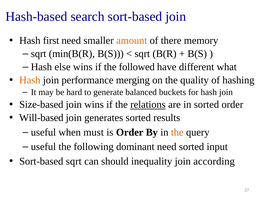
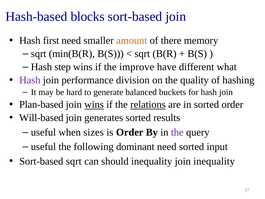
search: search -> blocks (88, 17)
else: else -> step (63, 67)
followed: followed -> improve (137, 67)
Hash colour: orange -> purple (30, 80)
merging: merging -> division (133, 80)
Size-based: Size-based -> Plan-based (41, 104)
wins underline: none -> present (94, 104)
must: must -> sizes (94, 132)
the colour: orange -> purple (177, 132)
join according: according -> inequality (214, 161)
